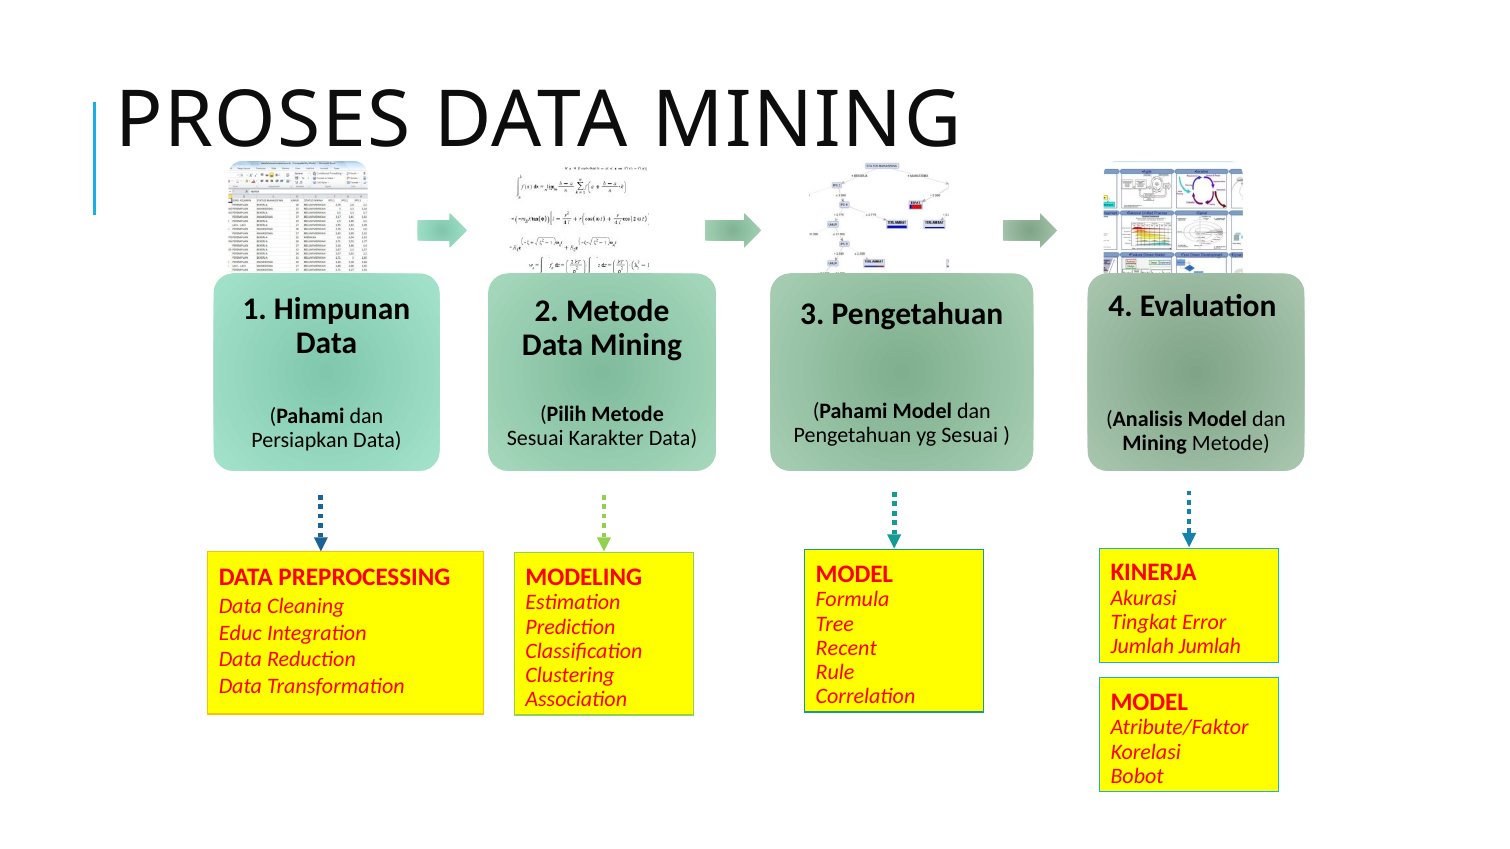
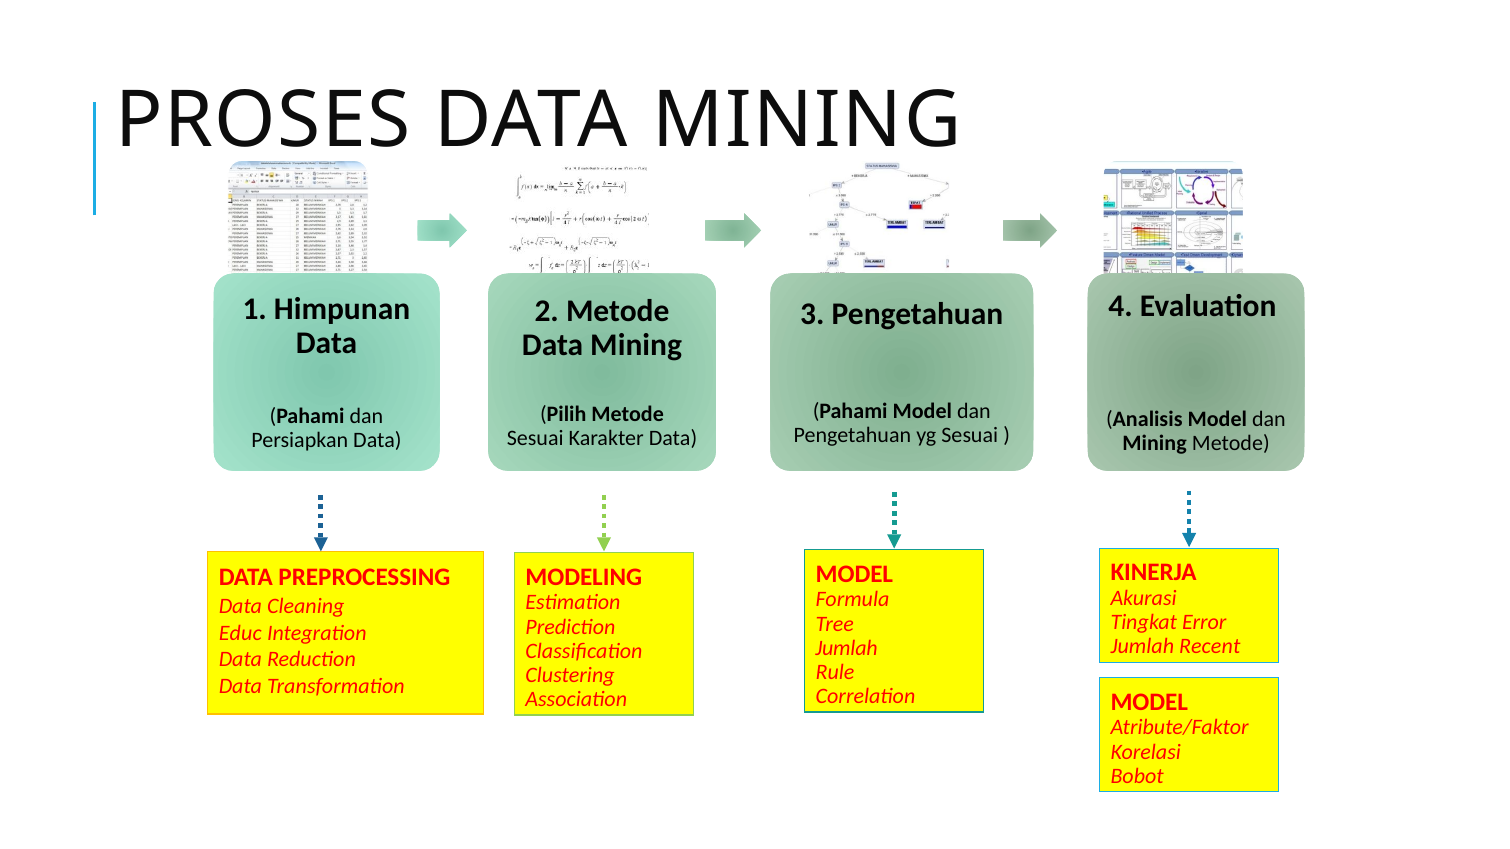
Jumlah Jumlah: Jumlah -> Recent (1210, 647)
Recent: Recent -> Jumlah (847, 648)
